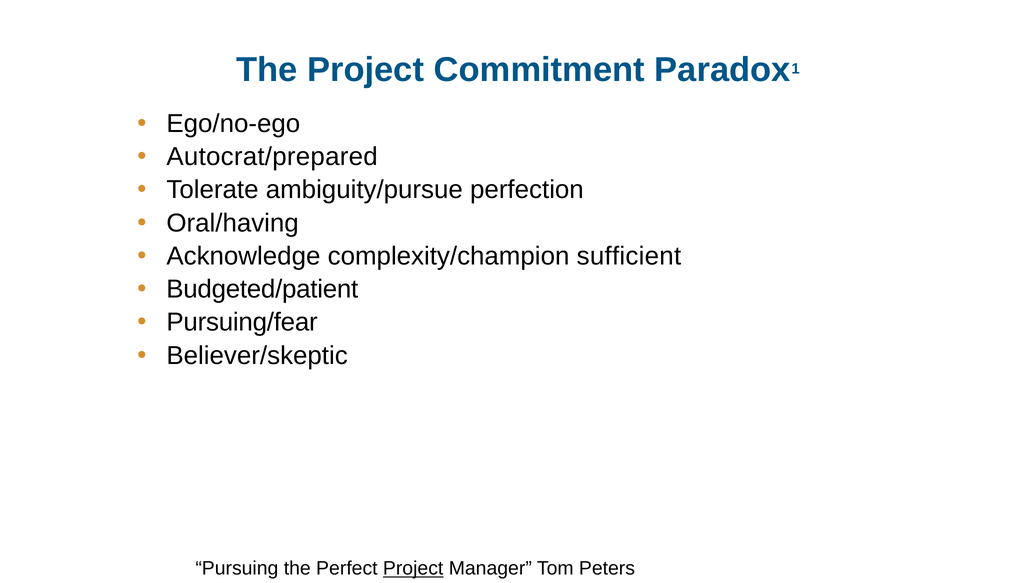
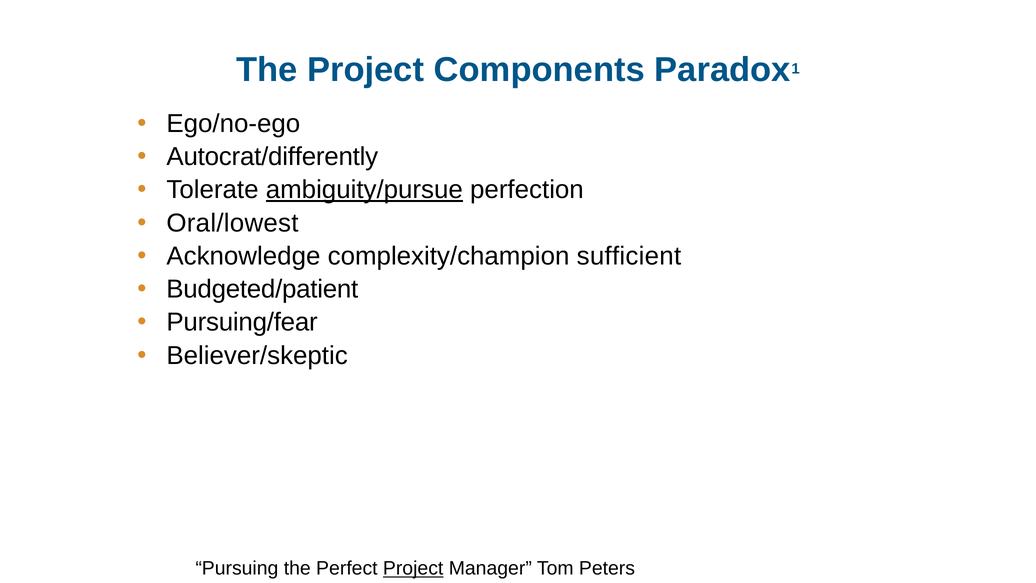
Commitment: Commitment -> Components (539, 70)
Autocrat/prepared: Autocrat/prepared -> Autocrat/differently (272, 157)
ambiguity/pursue underline: none -> present (364, 190)
Oral/having: Oral/having -> Oral/lowest (232, 223)
